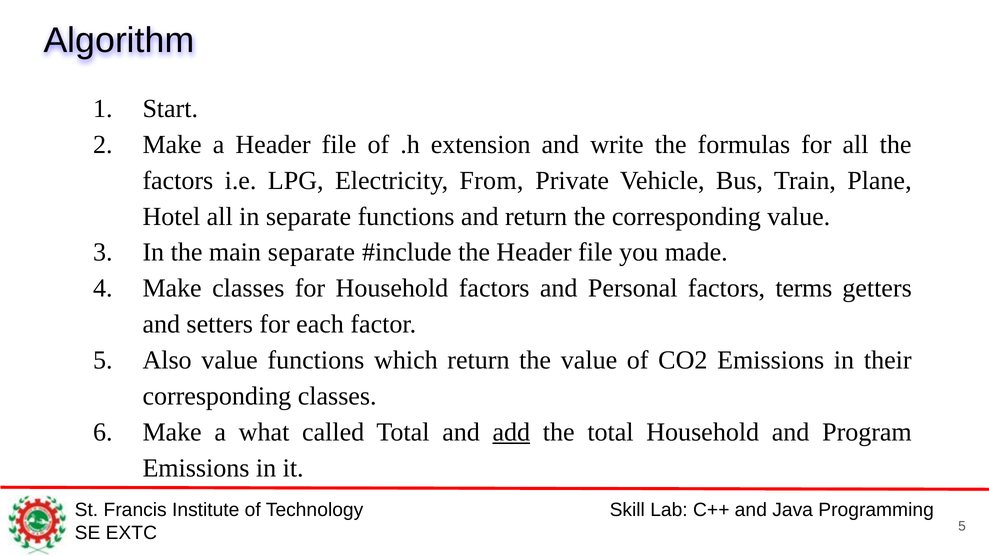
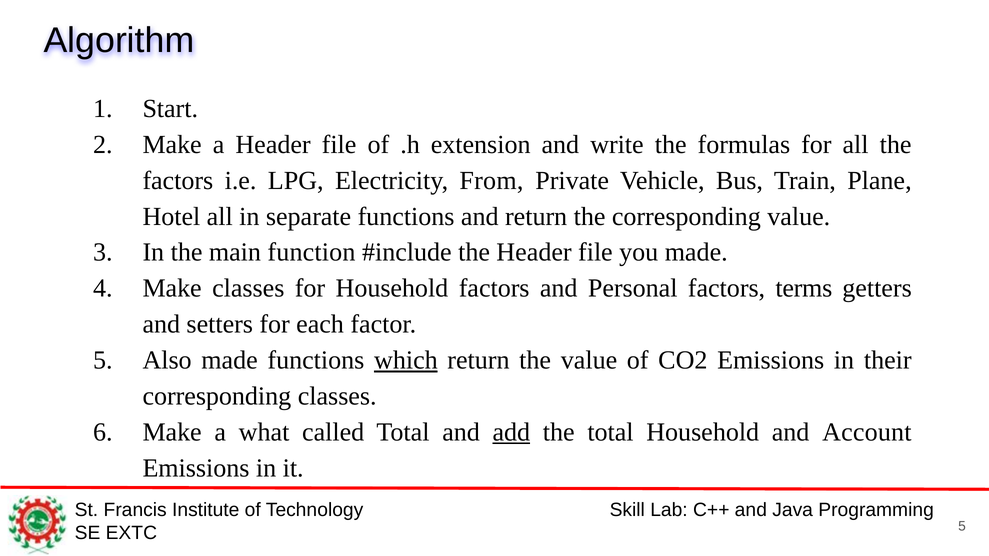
main separate: separate -> function (311, 253)
Also value: value -> made (230, 360)
which underline: none -> present (406, 360)
Program: Program -> Account (867, 432)
